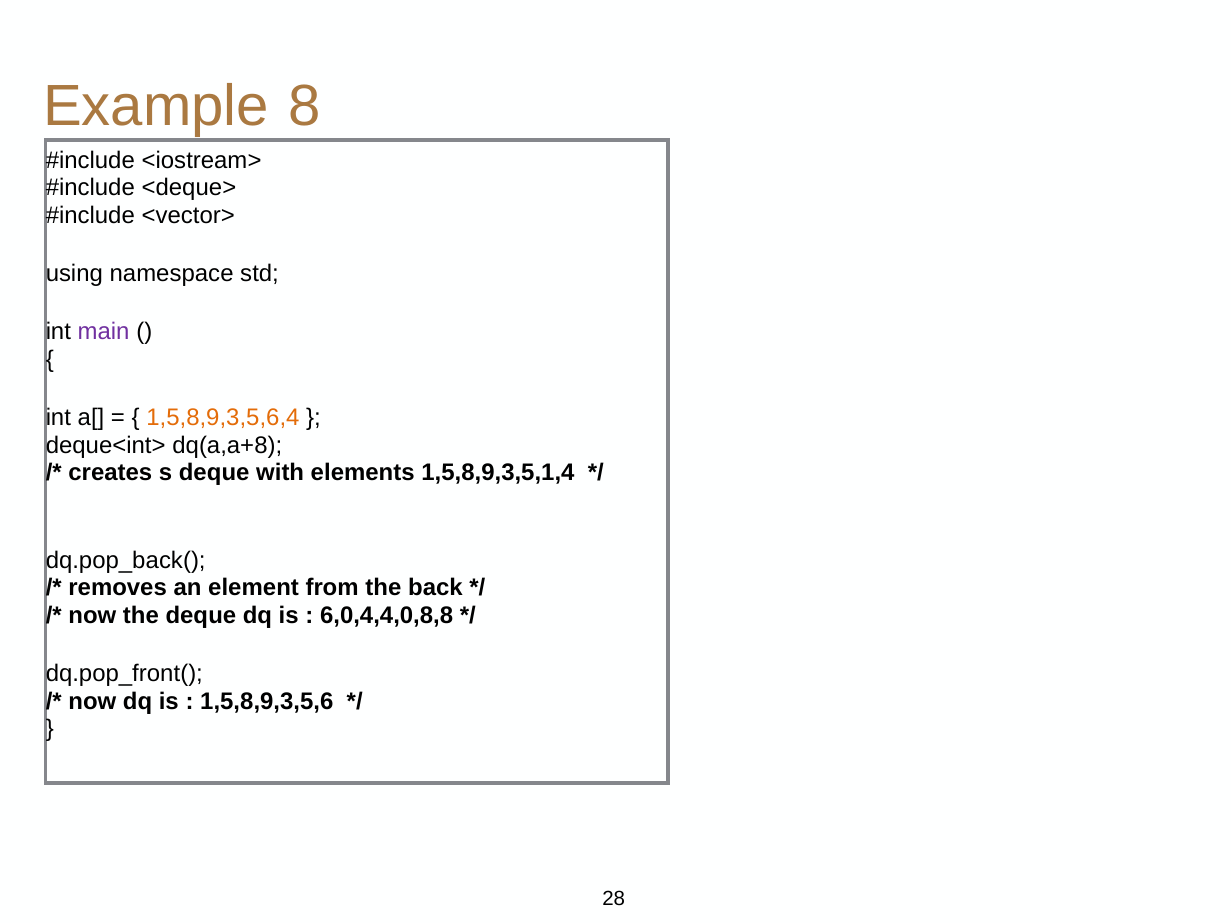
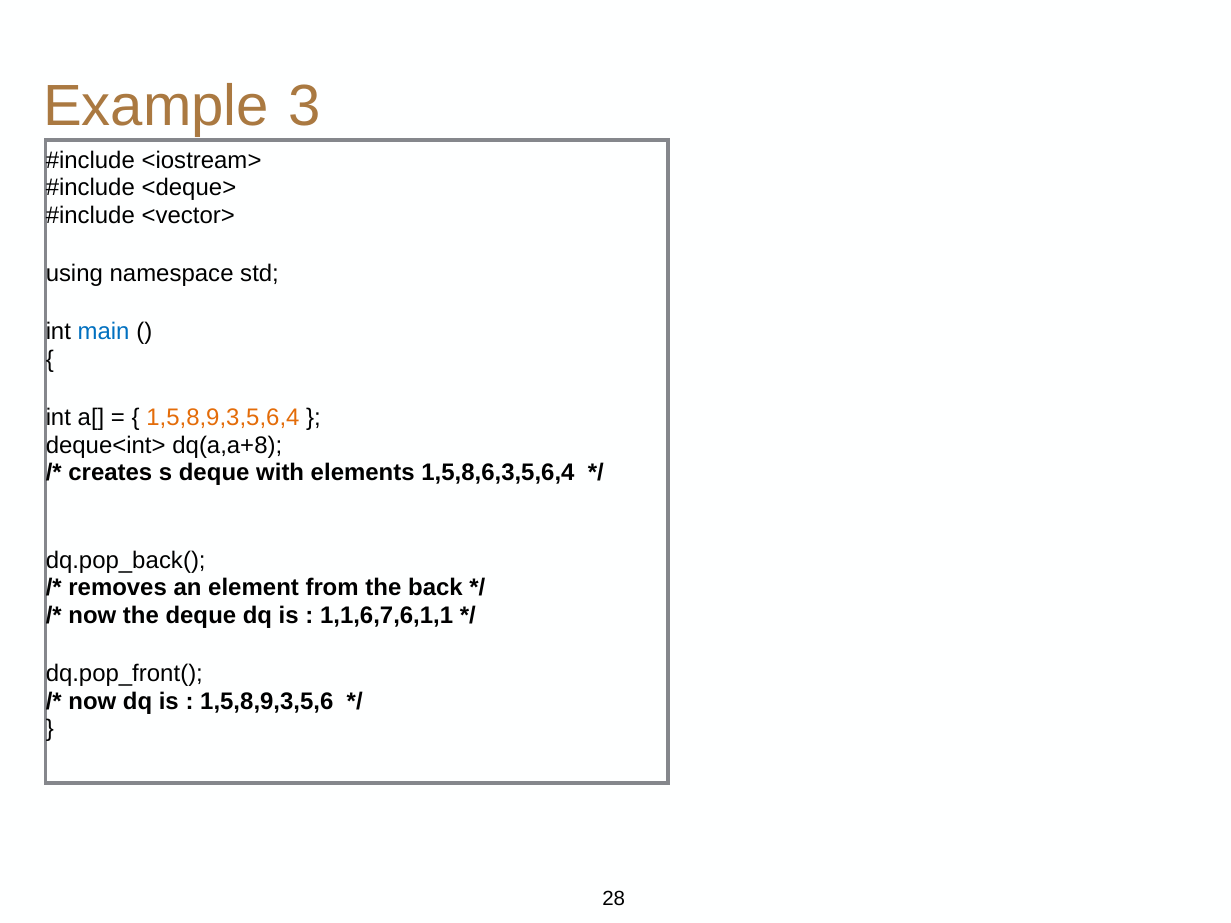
8: 8 -> 3 (305, 107)
main colour: purple -> blue (104, 332)
1,5,8,9,3,5,1,4: 1,5,8,9,3,5,1,4 -> 1,5,8,6,3,5,6,4 (498, 473)
6,0,4,4,0,8,8: 6,0,4,4,0,8,8 -> 1,1,6,7,6,1,1 (387, 616)
